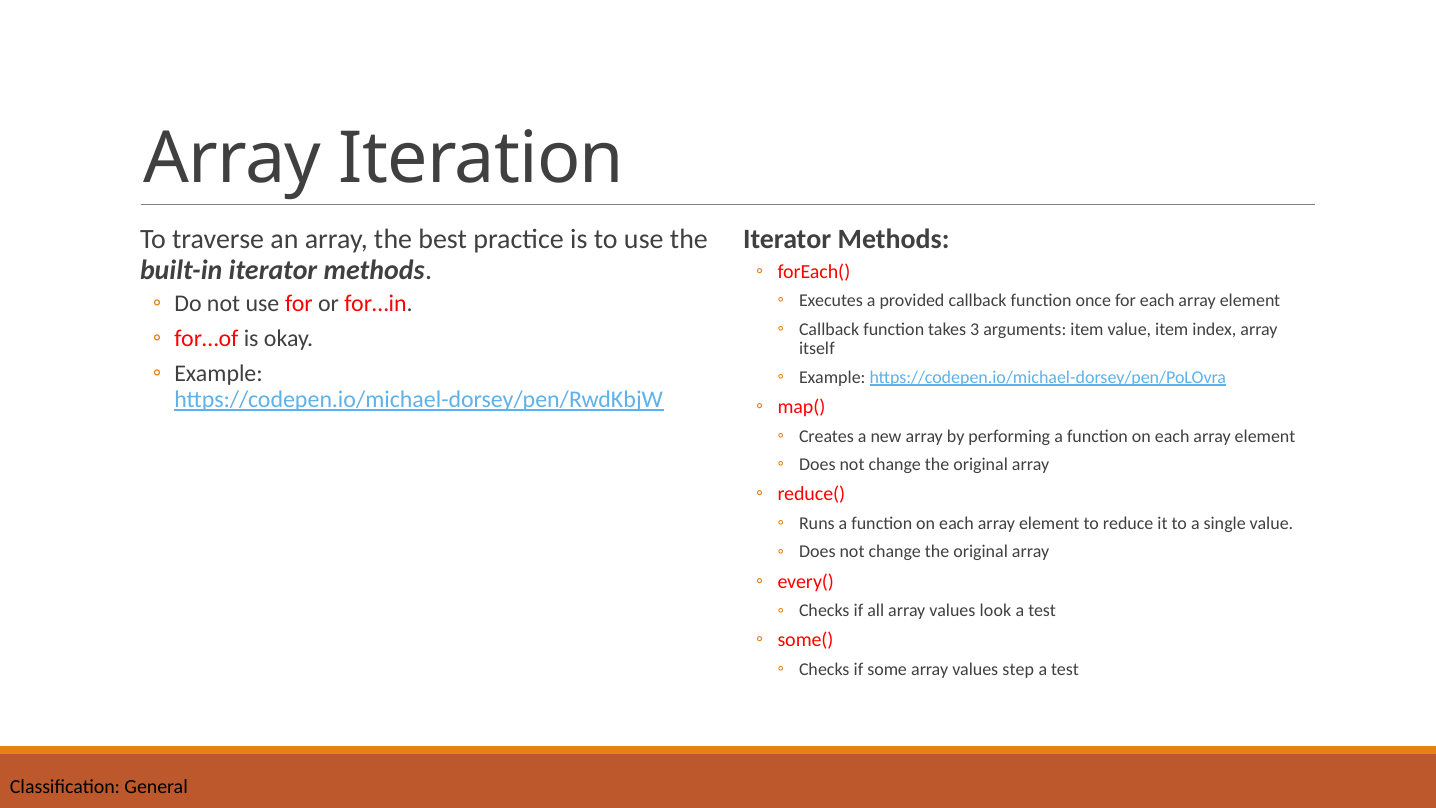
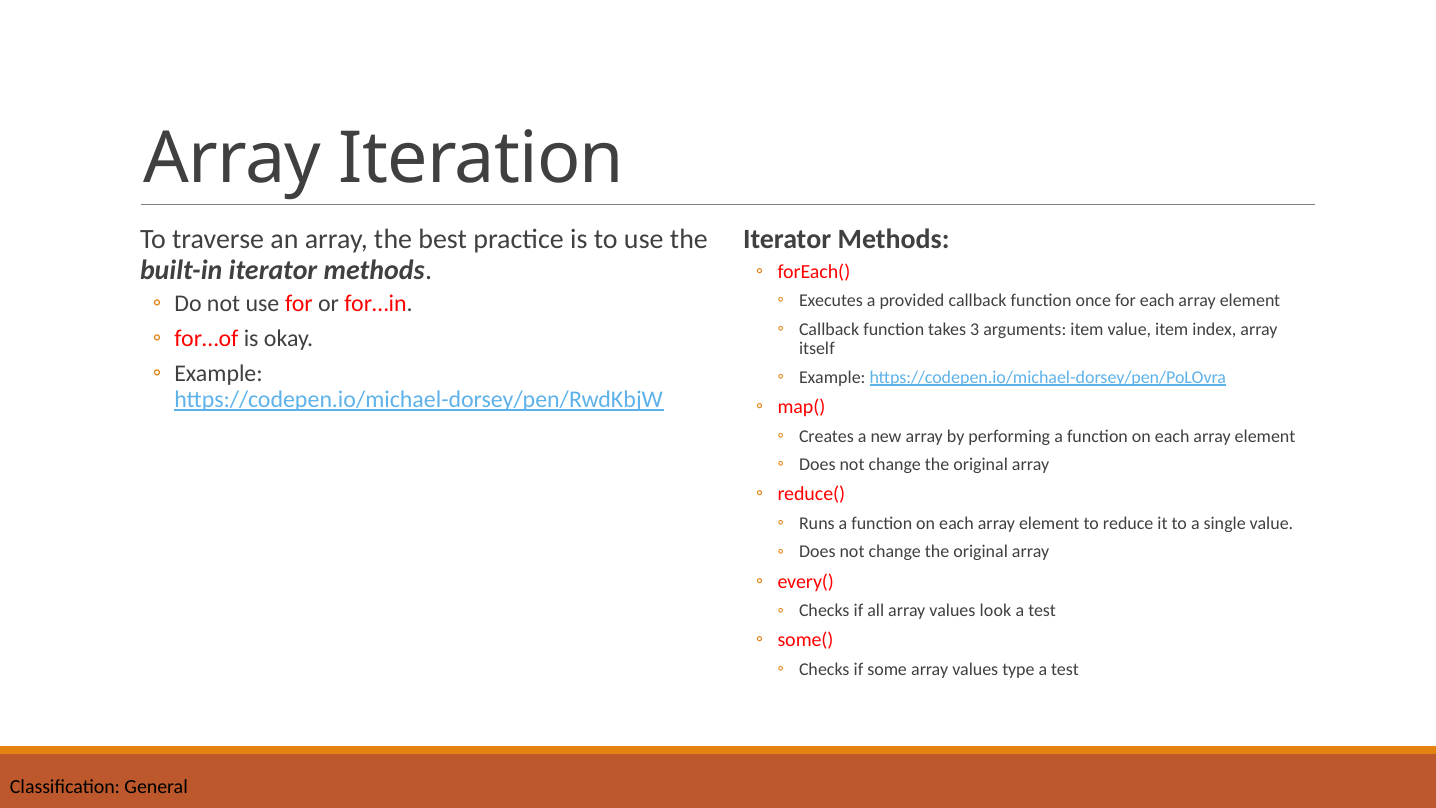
step: step -> type (1018, 670)
